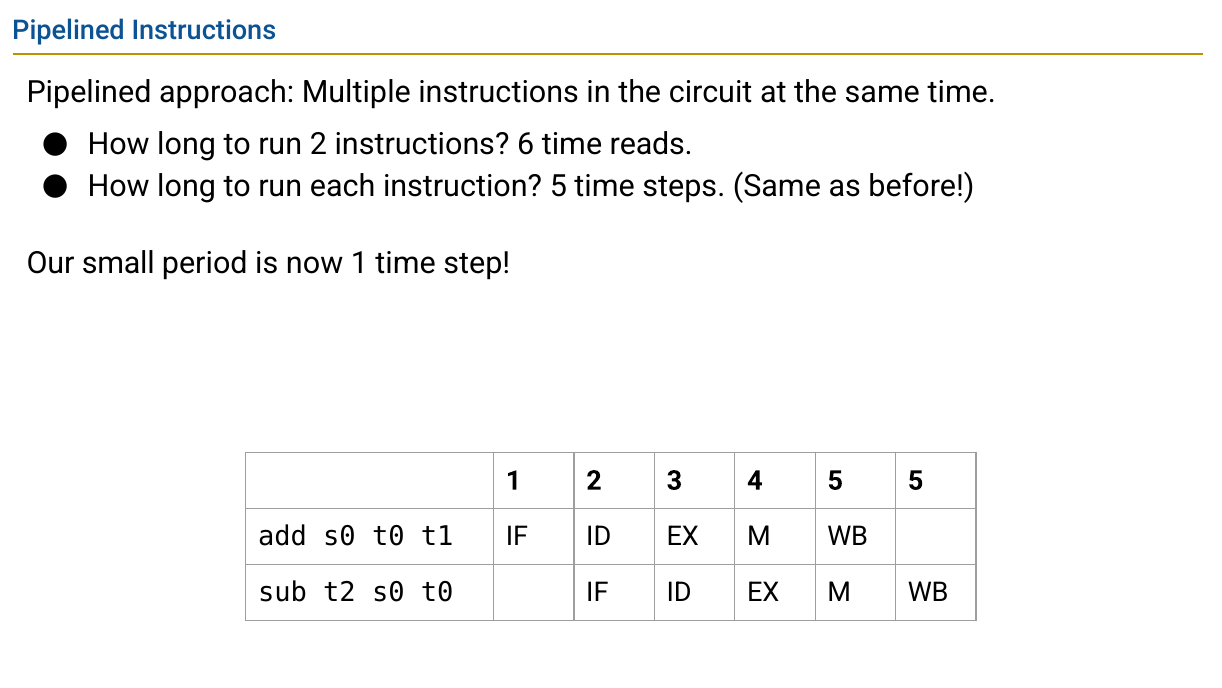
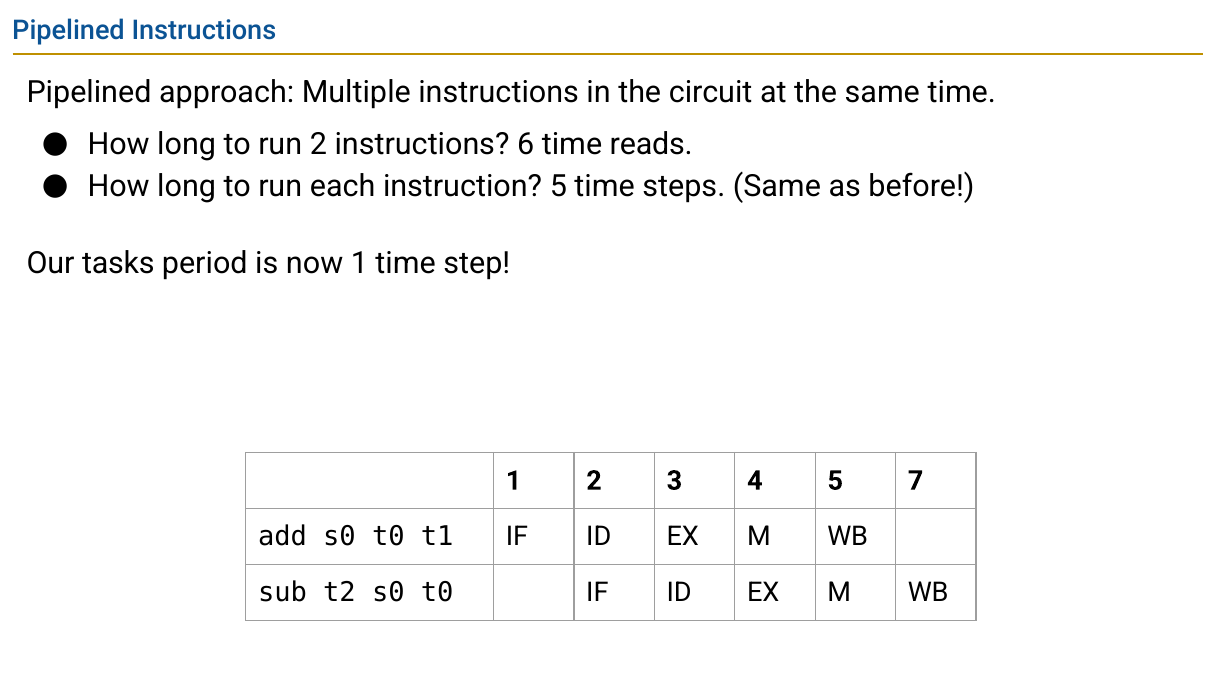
small: small -> tasks (118, 263)
5 5: 5 -> 7 (916, 480)
